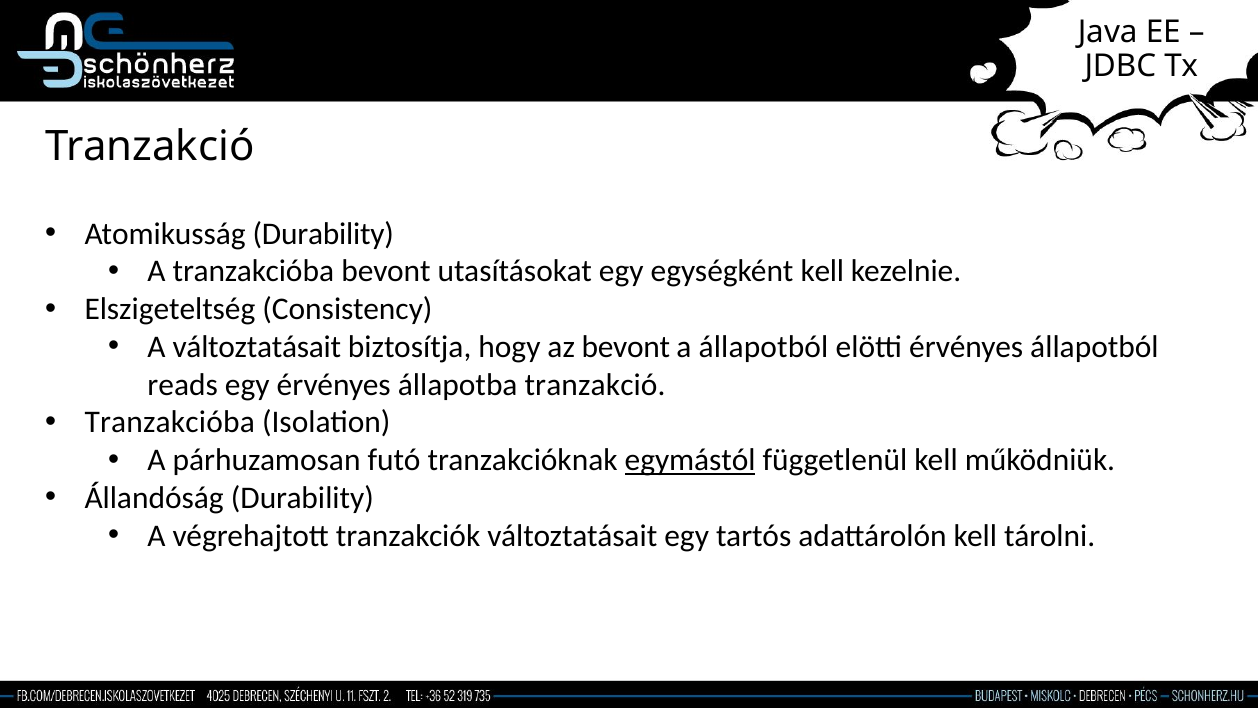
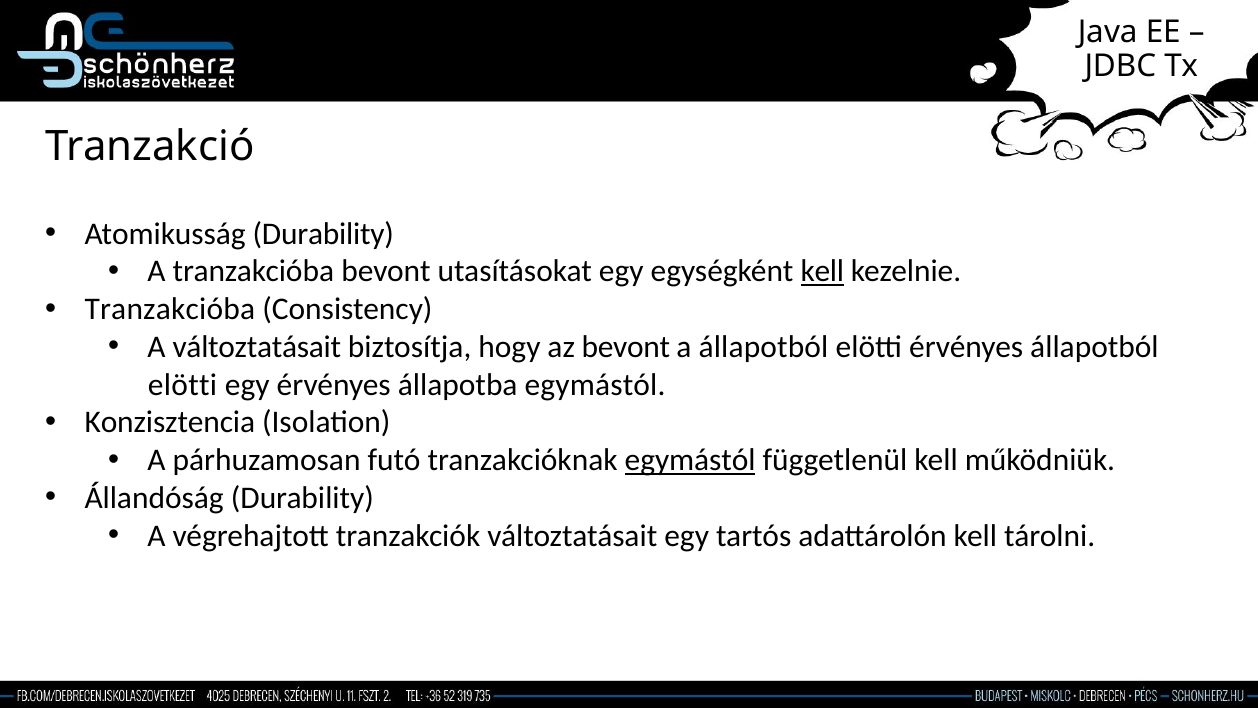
kell underline: none -> present (822, 271)
Elszigeteltség: Elszigeteltség -> Tranzakcióba (170, 309)
reads: reads -> elötti (183, 385)
állapotba tranzakció: tranzakció -> egymástól (595, 385)
Tranzakcióba: Tranzakcióba -> Konzisztencia (170, 422)
